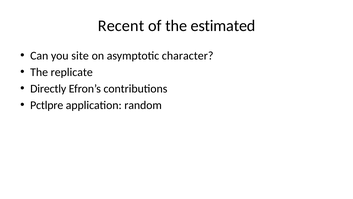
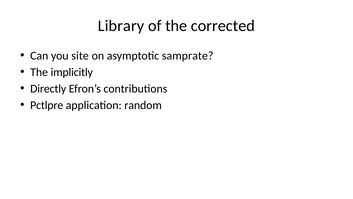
Recent: Recent -> Library (121, 26)
estimated: estimated -> corrected (223, 26)
character: character -> samprate (188, 56)
replicate: replicate -> implicitly (72, 72)
